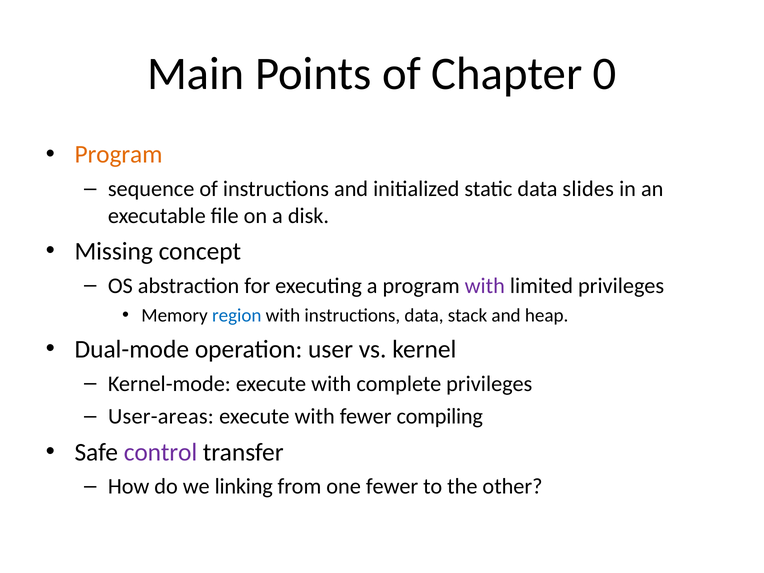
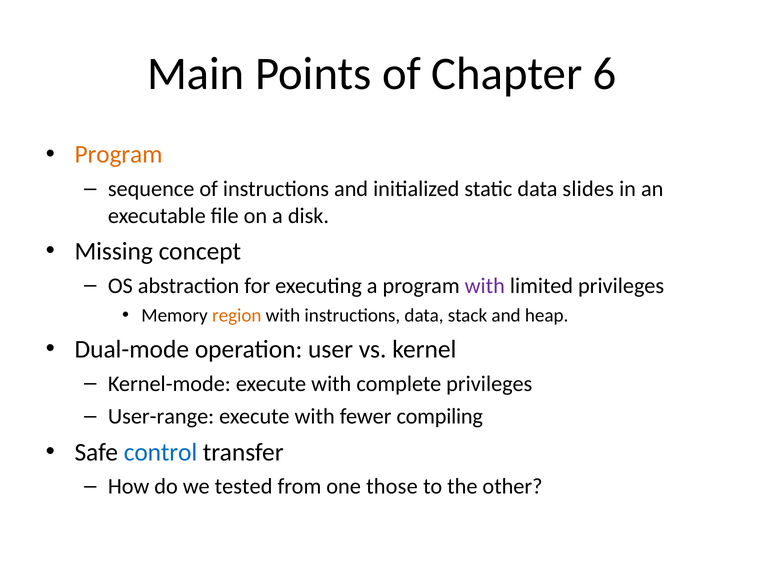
0: 0 -> 6 (605, 74)
region colour: blue -> orange (237, 315)
User-areas: User-areas -> User-range (161, 417)
control colour: purple -> blue (160, 452)
linking: linking -> tested (244, 487)
one fewer: fewer -> those (392, 487)
